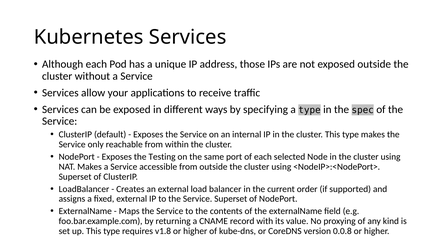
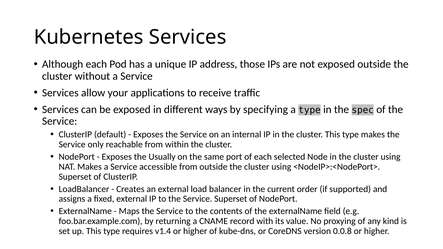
Testing: Testing -> Usually (162, 157)
v1.8: v1.8 -> v1.4 (163, 231)
